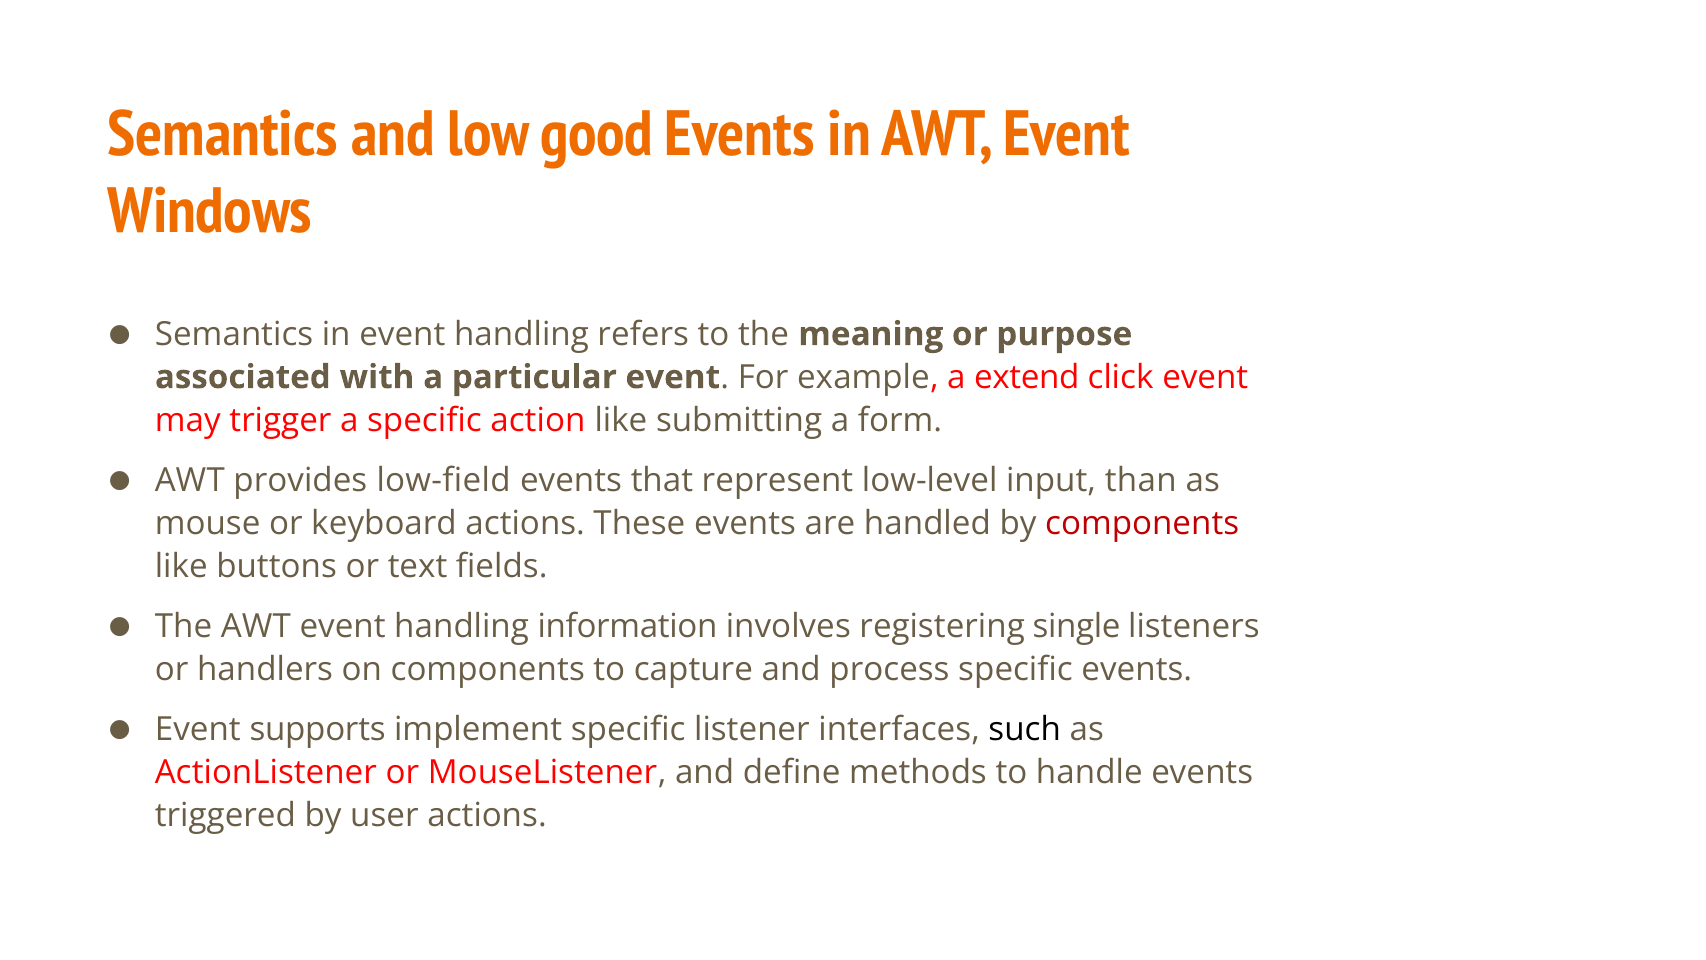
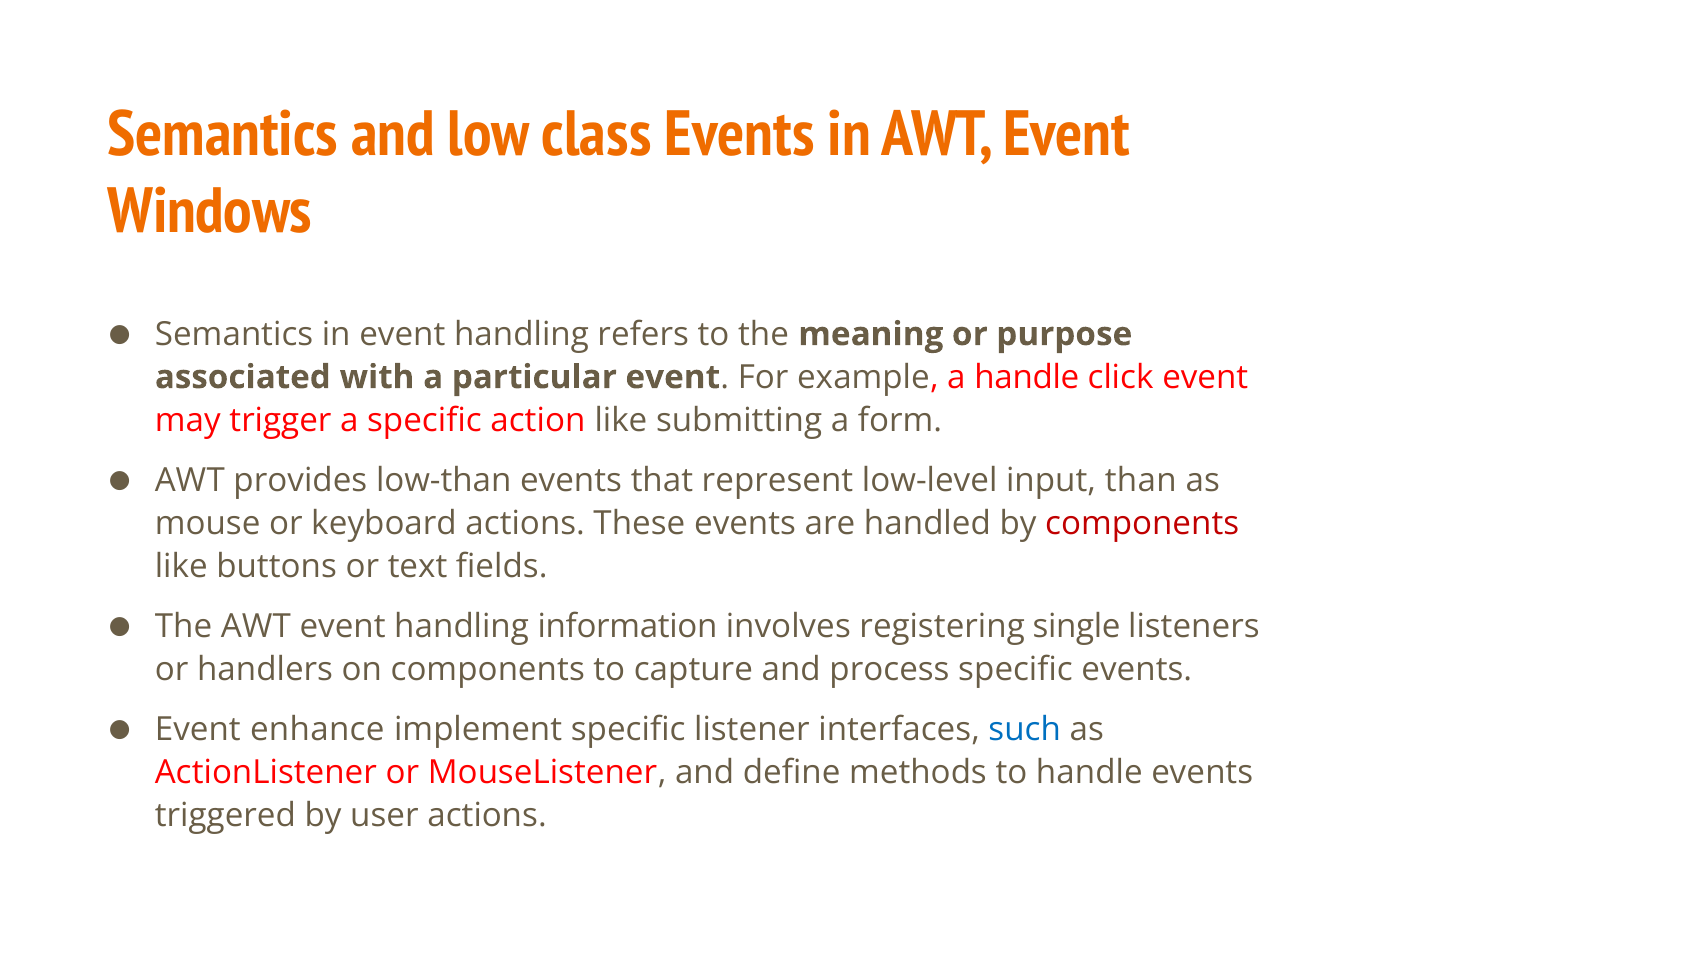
good: good -> class (596, 135)
a extend: extend -> handle (1027, 377)
low-field: low-field -> low-than (444, 480)
supports: supports -> enhance (317, 729)
such colour: black -> blue (1025, 729)
